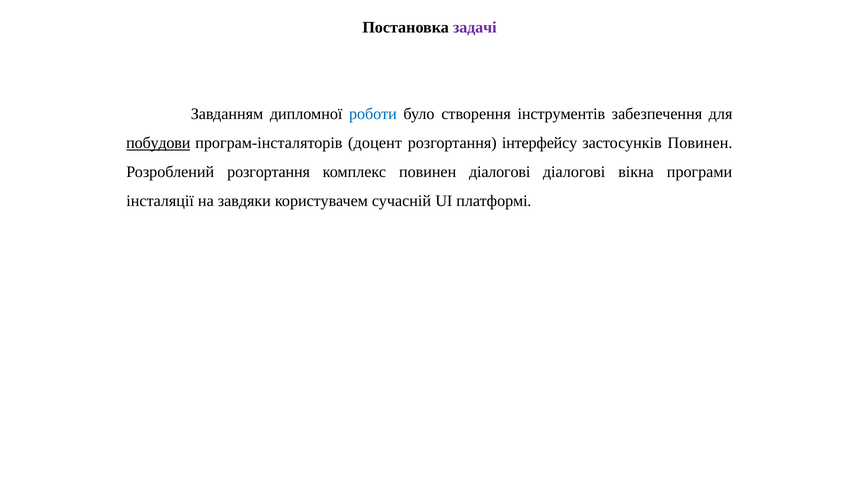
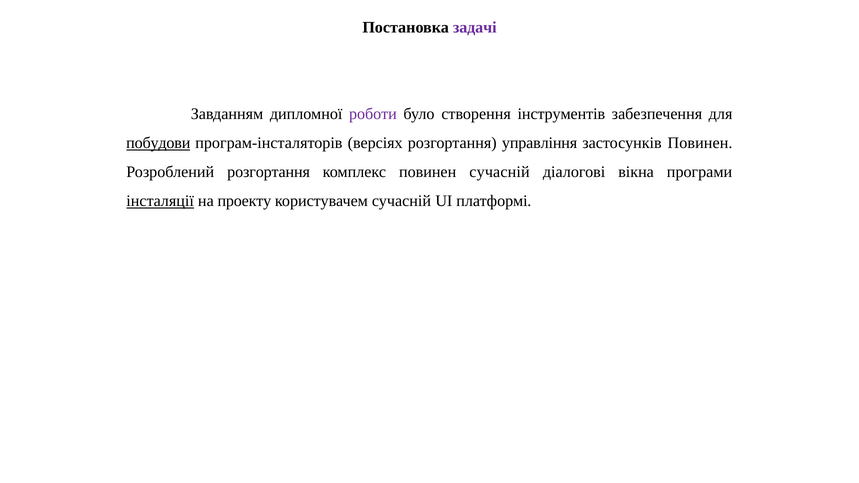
роботи colour: blue -> purple (373, 114)
доцент: доцент -> версіях (375, 143)
інтерфейсу: інтерфейсу -> управління (540, 143)
повинен діалогові: діалогові -> сучасній (500, 172)
інсталяції underline: none -> present (160, 201)
завдяки: завдяки -> проекту (244, 201)
